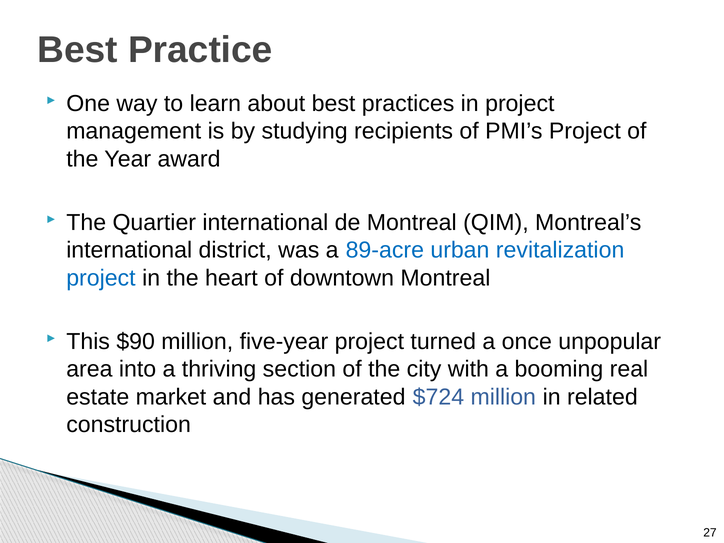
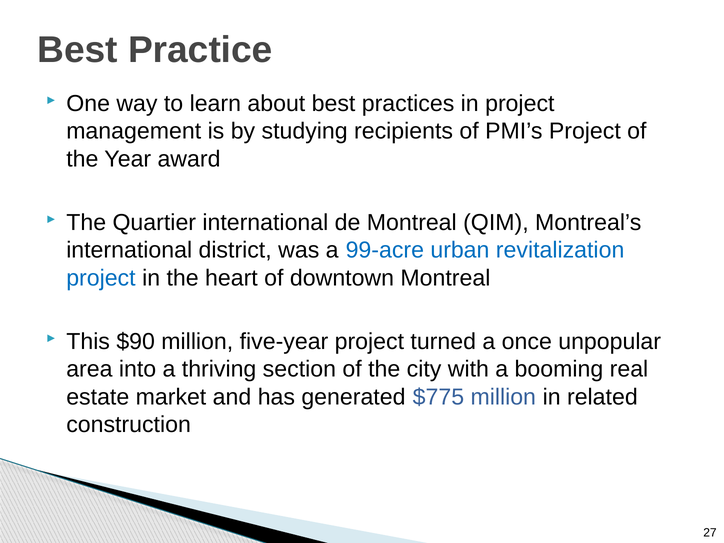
89-acre: 89-acre -> 99-acre (385, 250)
$724: $724 -> $775 (438, 397)
